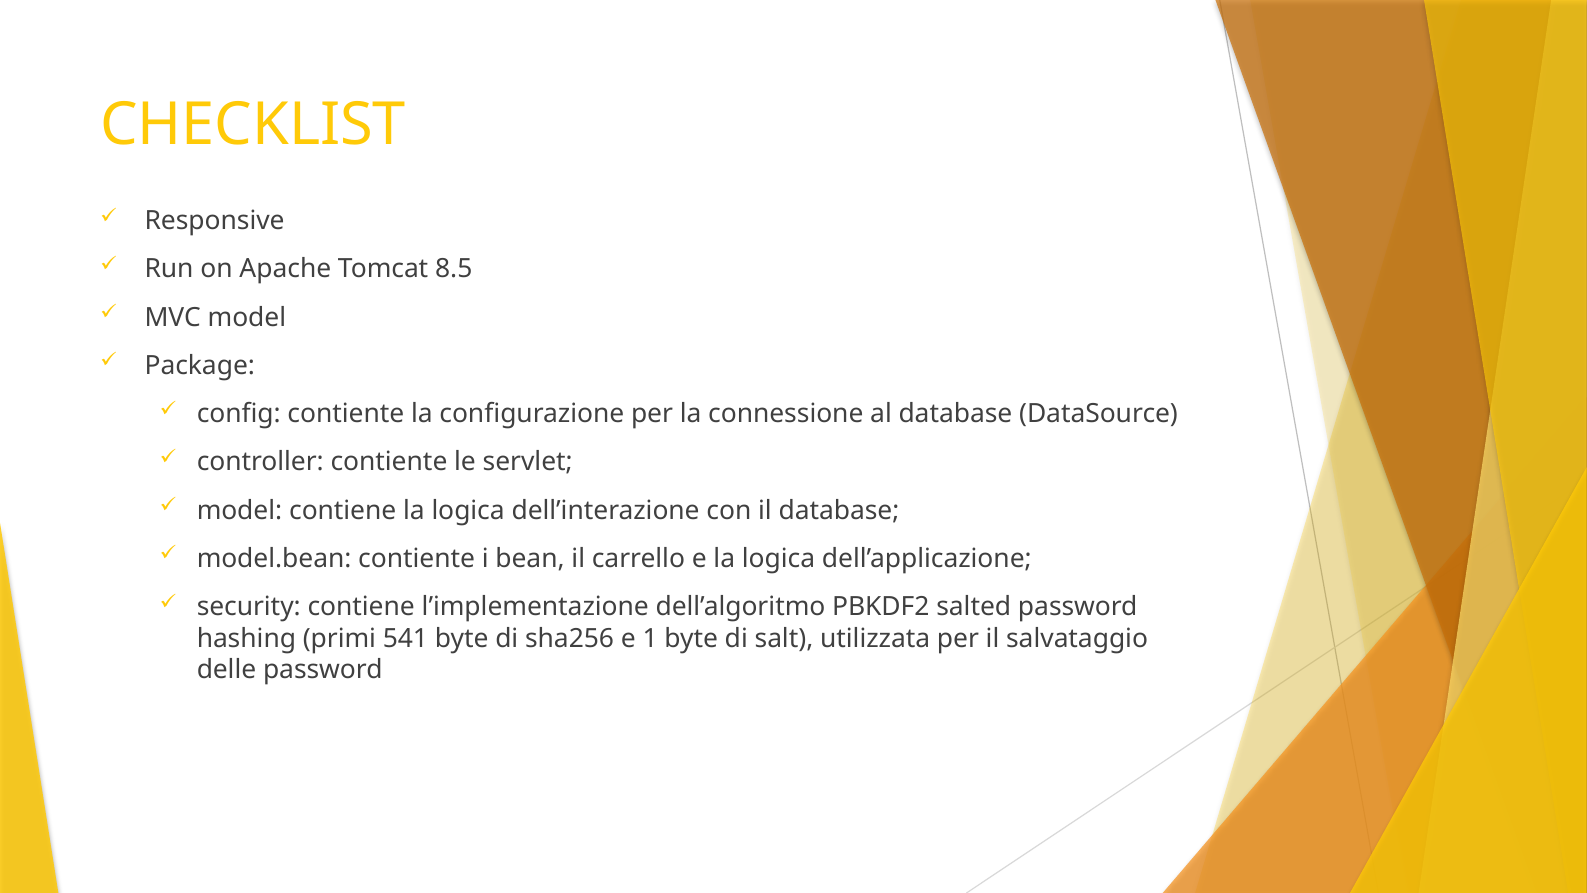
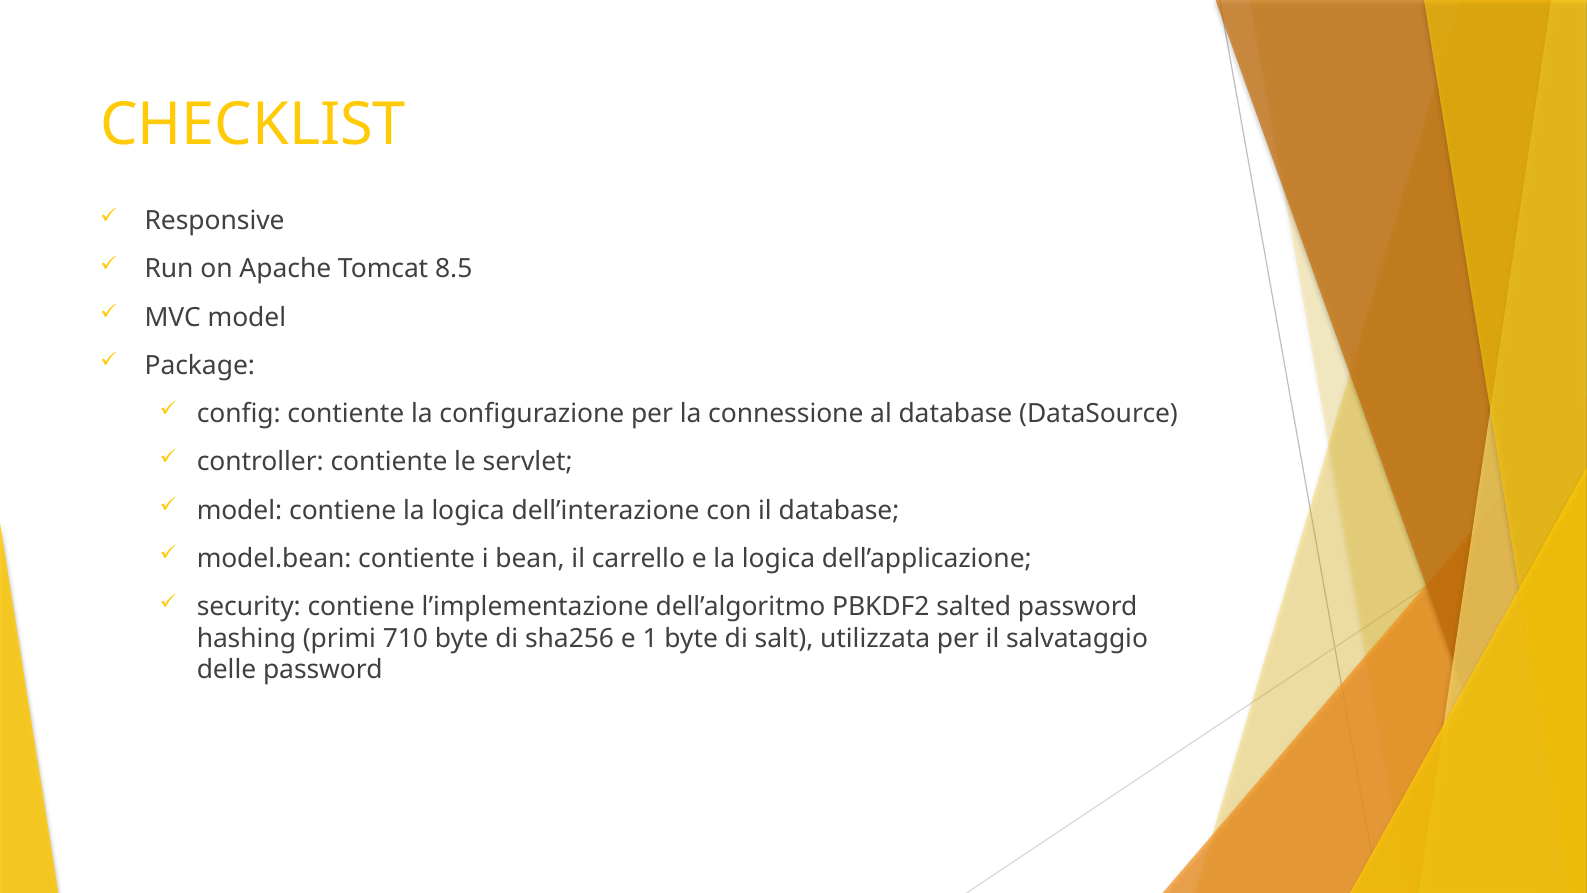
541: 541 -> 710 (405, 638)
